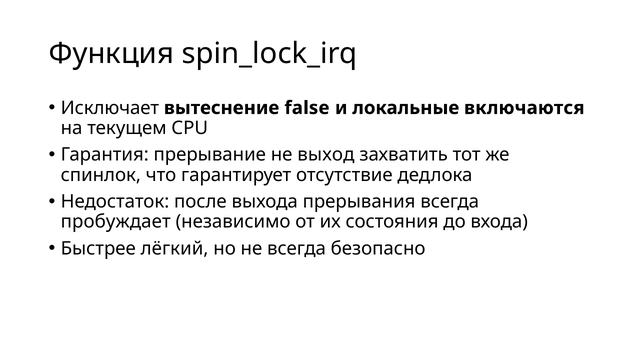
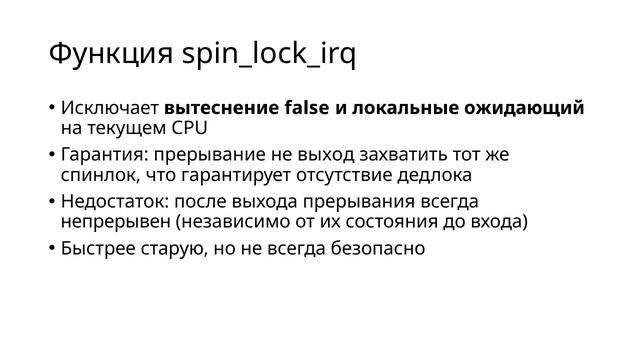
включаются: включаются -> ожидающий (524, 108)
пробуждает: пробуждает -> непрерывен (116, 222)
лёгкий: лёгкий -> старую (175, 249)
